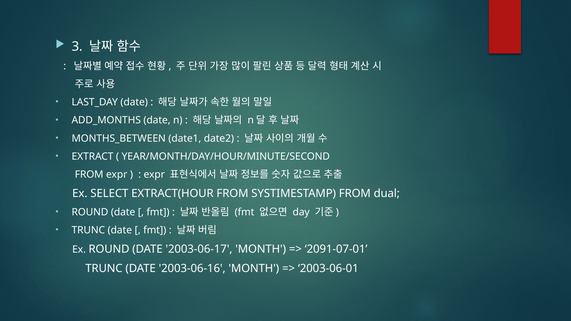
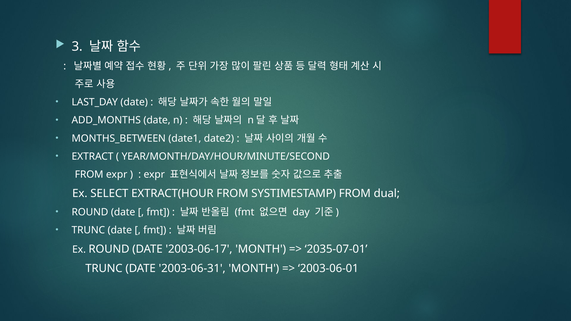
2091-07-01: 2091-07-01 -> 2035-07-01 (336, 249)
2003-06-16: 2003-06-16 -> 2003-06-31 (192, 269)
